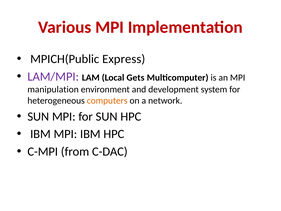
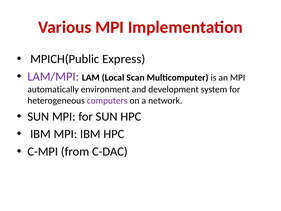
Gets: Gets -> Scan (136, 77)
manipulation: manipulation -> automatically (53, 89)
computers colour: orange -> purple (107, 101)
